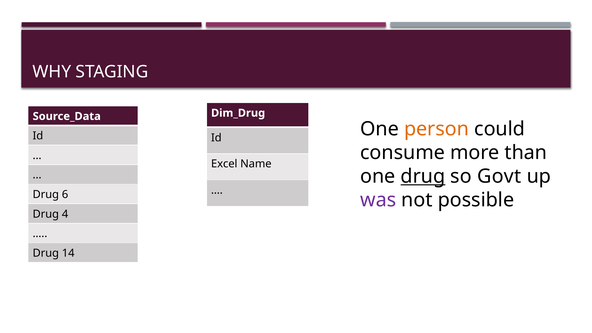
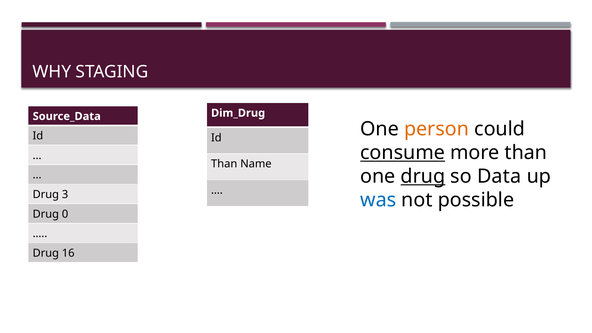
consume underline: none -> present (403, 153)
Excel: Excel -> Than (224, 164)
Govt: Govt -> Data (499, 176)
6: 6 -> 3 (65, 195)
was colour: purple -> blue (378, 200)
4: 4 -> 0 (65, 214)
14: 14 -> 16 (68, 253)
